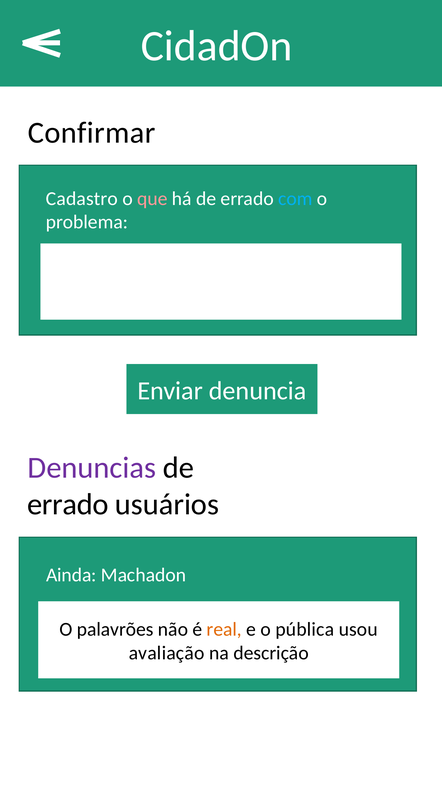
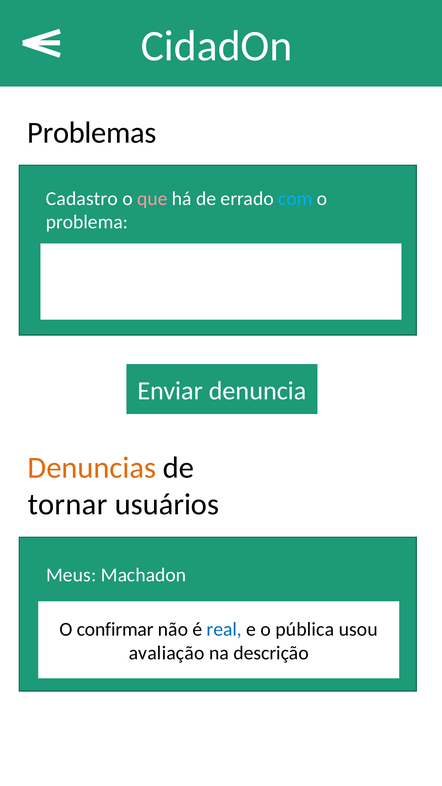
Confirmar: Confirmar -> Problemas (92, 133)
Denuncias colour: purple -> orange (92, 468)
errado: errado -> tornar (68, 504)
Ainda: Ainda -> Meus (71, 575)
palavrões: palavrões -> confirmar (115, 629)
real colour: orange -> blue (224, 629)
